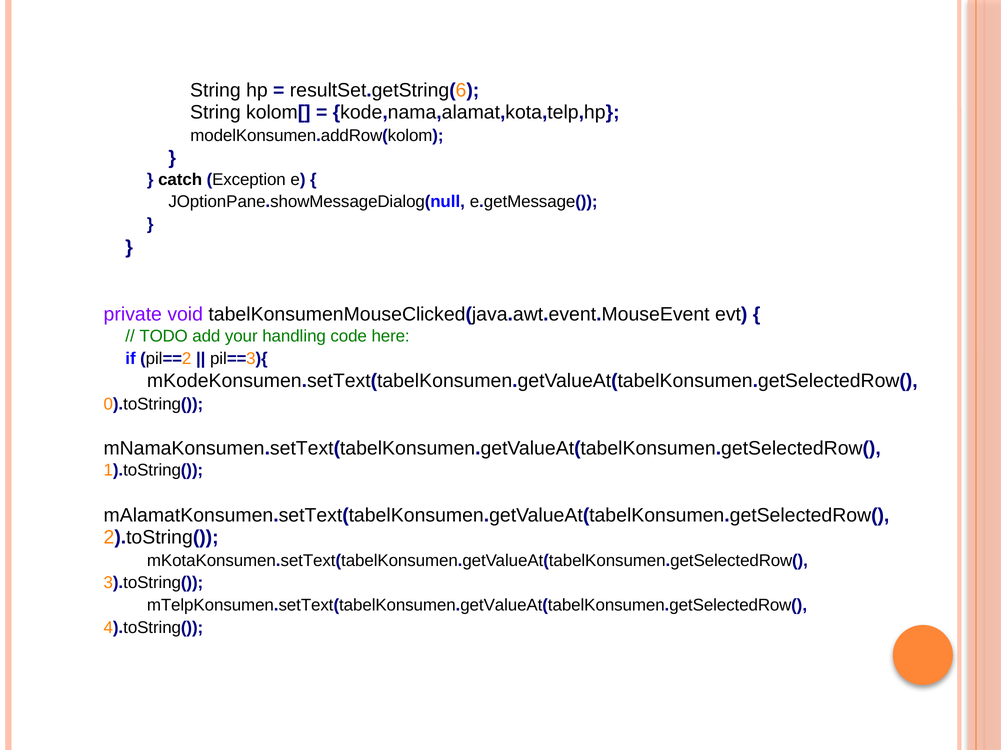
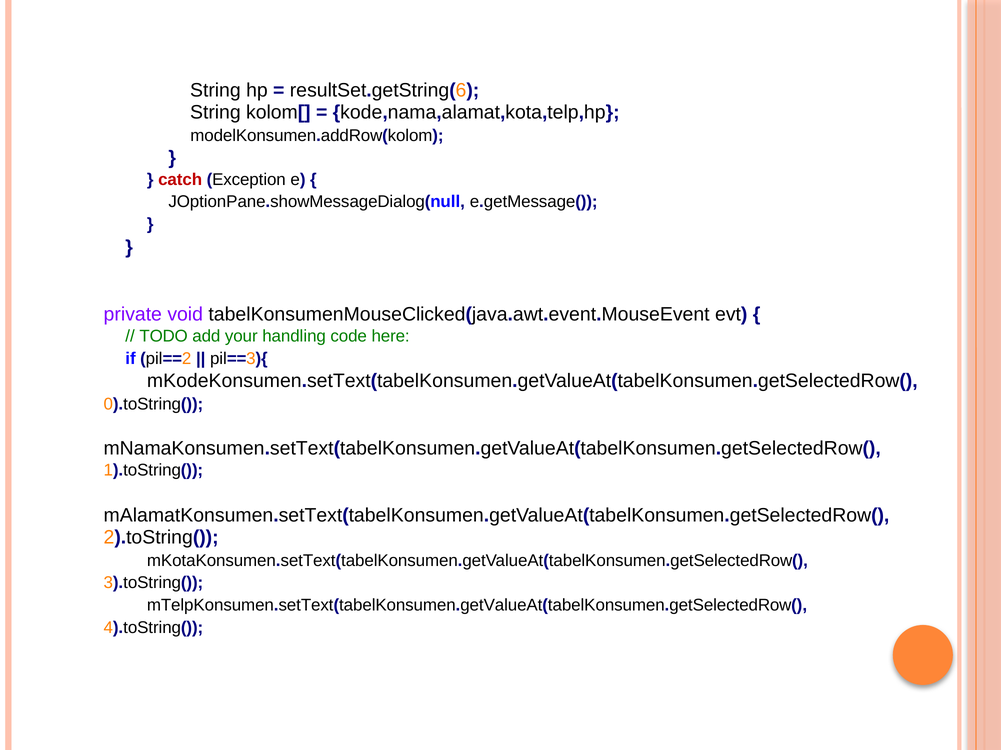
catch colour: black -> red (180, 179)
